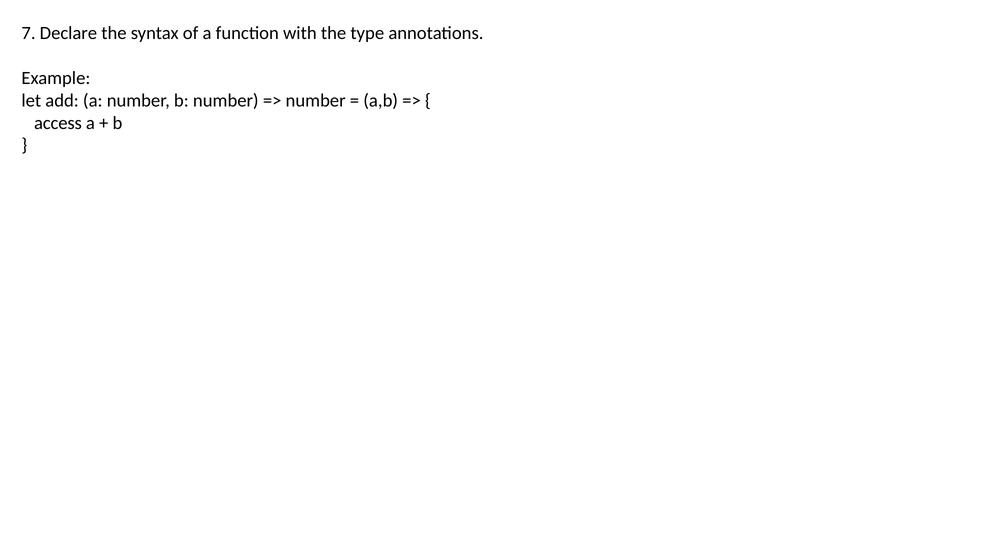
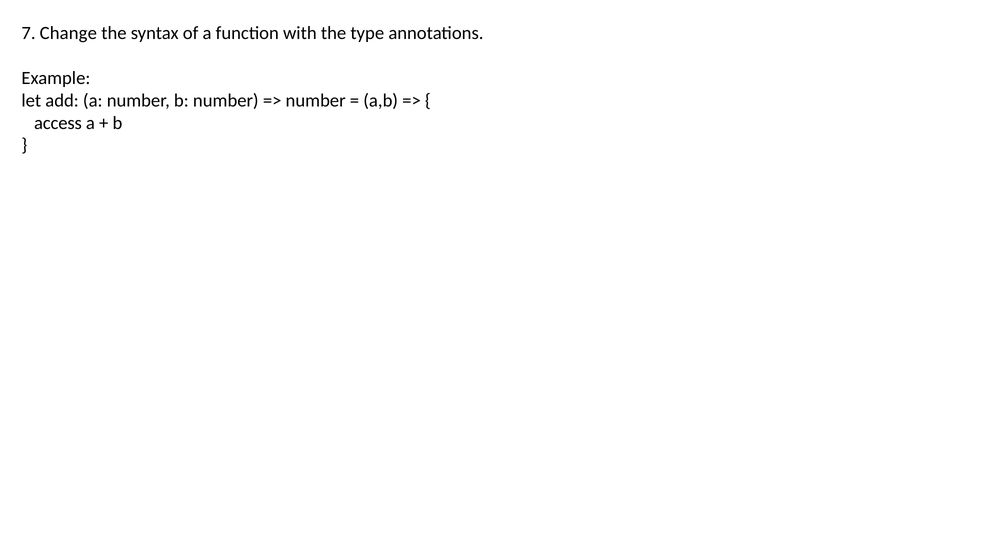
Declare: Declare -> Change (68, 33)
